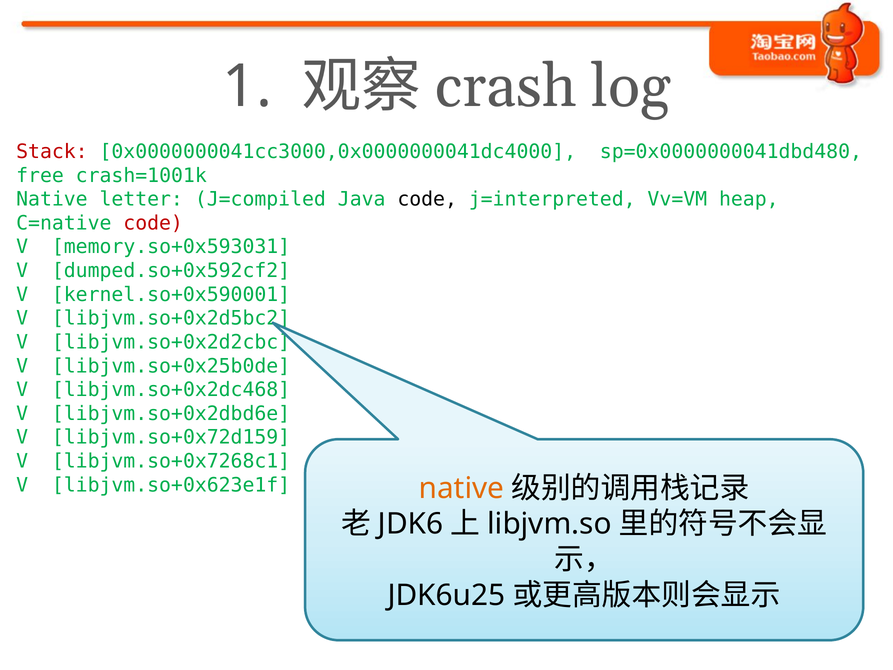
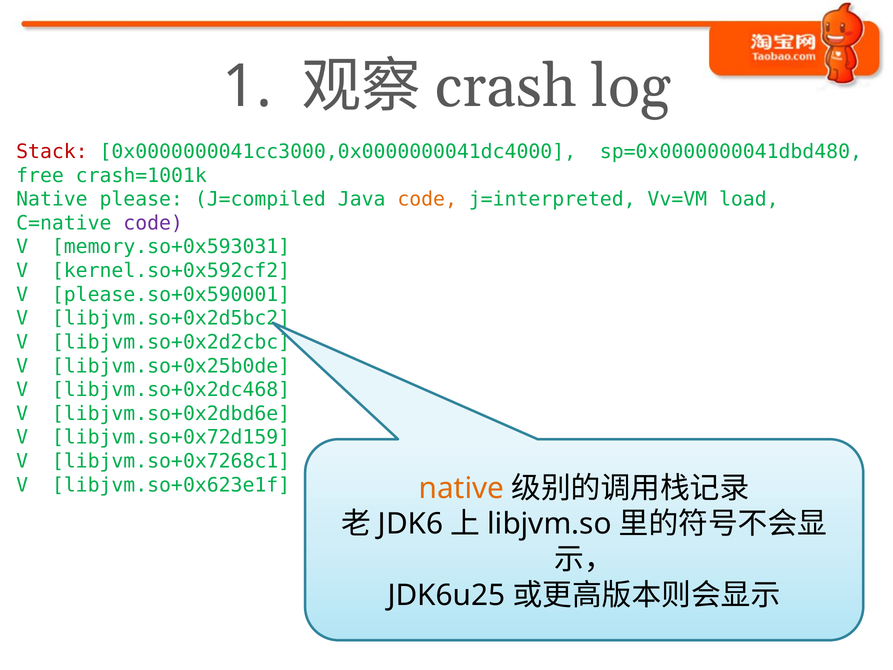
letter: letter -> please (141, 199)
code colour: black -> orange (427, 199)
heap: heap -> load (749, 199)
code colour: red -> purple (153, 223)
dumped.so+0x592cf2: dumped.so+0x592cf2 -> kernel.so+0x592cf2 (171, 271)
kernel.so+0x590001: kernel.so+0x590001 -> please.so+0x590001 (171, 294)
